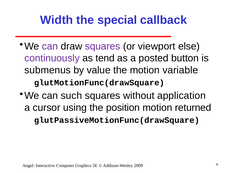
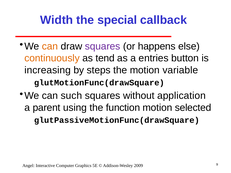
can colour: purple -> orange (50, 46)
viewport: viewport -> happens (157, 46)
continuously colour: purple -> orange (52, 58)
posted: posted -> entries (154, 58)
submenus: submenus -> increasing (48, 70)
value: value -> steps (99, 70)
cursor: cursor -> parent (47, 108)
position: position -> function (123, 108)
returned: returned -> selected (193, 108)
